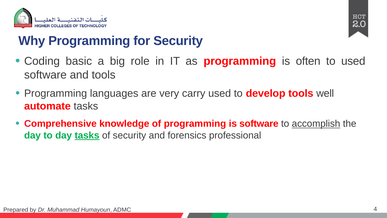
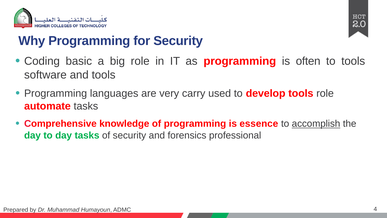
to used: used -> tools (353, 61)
tools well: well -> role (325, 93)
is software: software -> essence (259, 124)
tasks underline: present -> none (87, 135)
